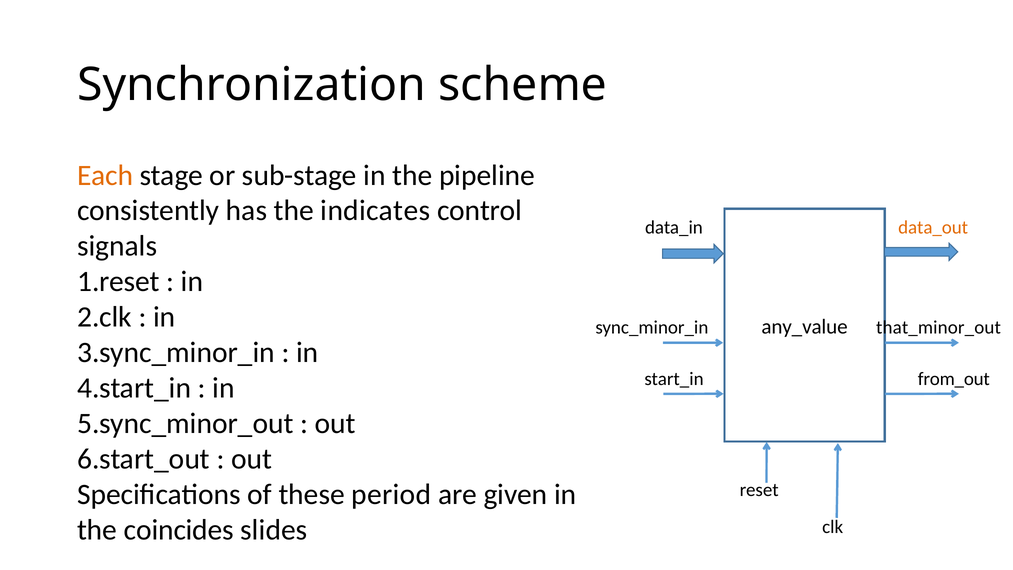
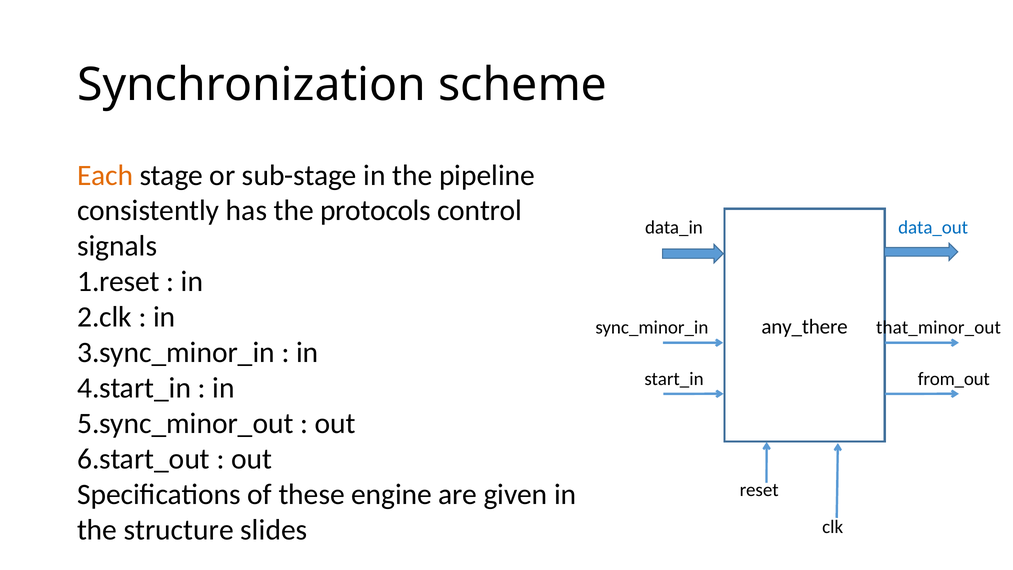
indicates: indicates -> protocols (376, 211)
data_out colour: orange -> blue (933, 227)
any_value: any_value -> any_there (805, 327)
period: period -> engine (392, 494)
coincides: coincides -> structure (179, 530)
